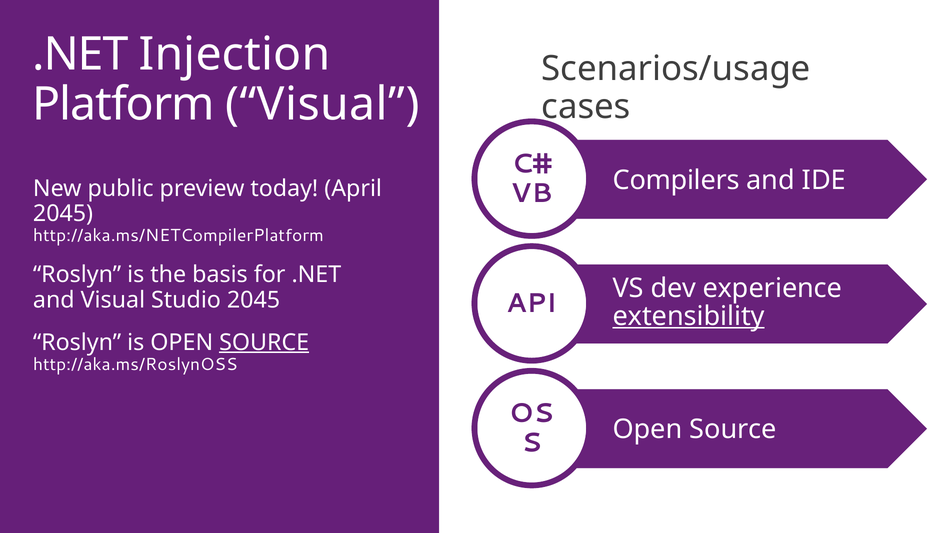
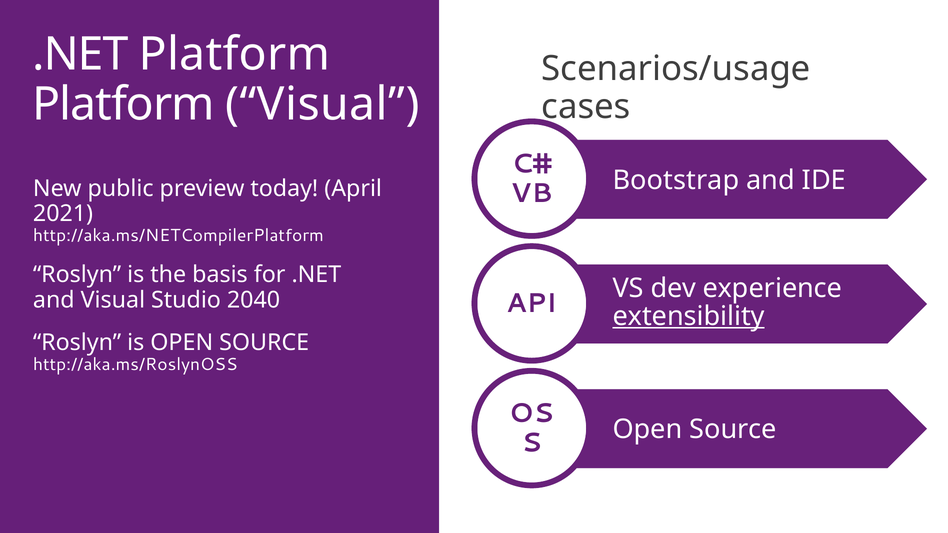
.NET Injection: Injection -> Platform (234, 54)
Compilers: Compilers -> Bootstrap (676, 180)
2045: 2045 -> 2021 (63, 214)
Studio 2045: 2045 -> 2040 (254, 300)
SOURCE underline: present -> none (264, 342)
